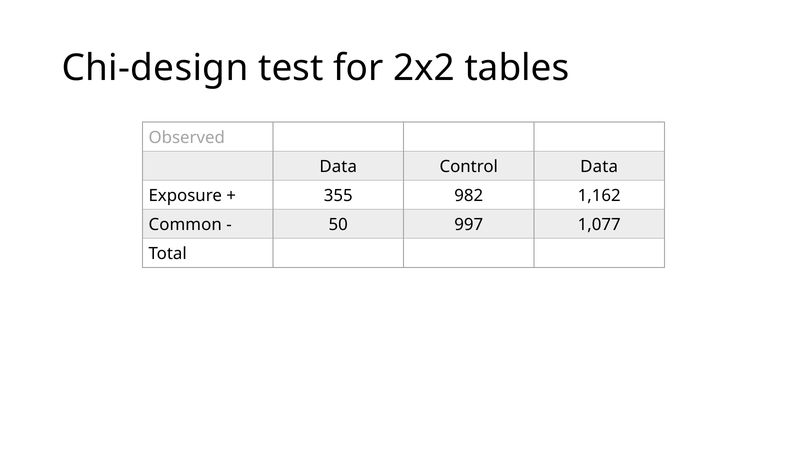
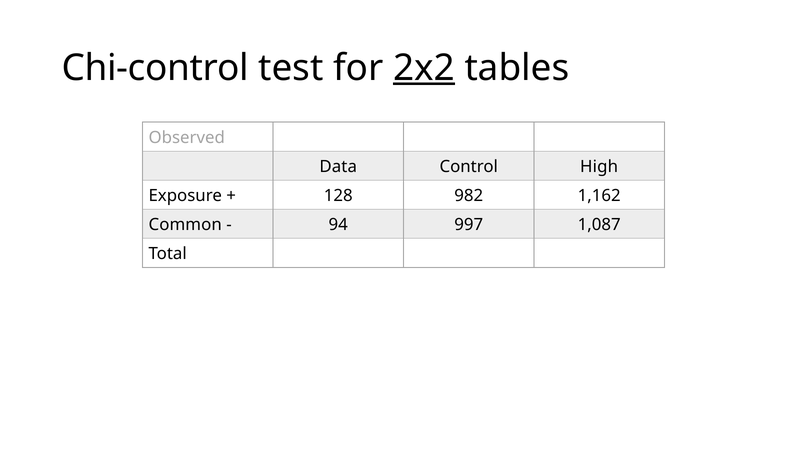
Chi-design: Chi-design -> Chi-control (155, 68)
2x2 underline: none -> present (424, 68)
Control Data: Data -> High (599, 167)
355: 355 -> 128 (338, 196)
50: 50 -> 94 (338, 225)
1,077: 1,077 -> 1,087 (599, 225)
